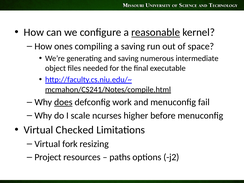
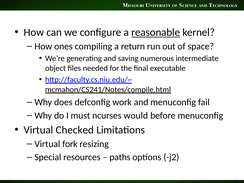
a saving: saving -> return (133, 46)
does underline: present -> none (63, 102)
scale: scale -> must (80, 116)
higher: higher -> would (136, 116)
Project: Project -> Special (48, 157)
